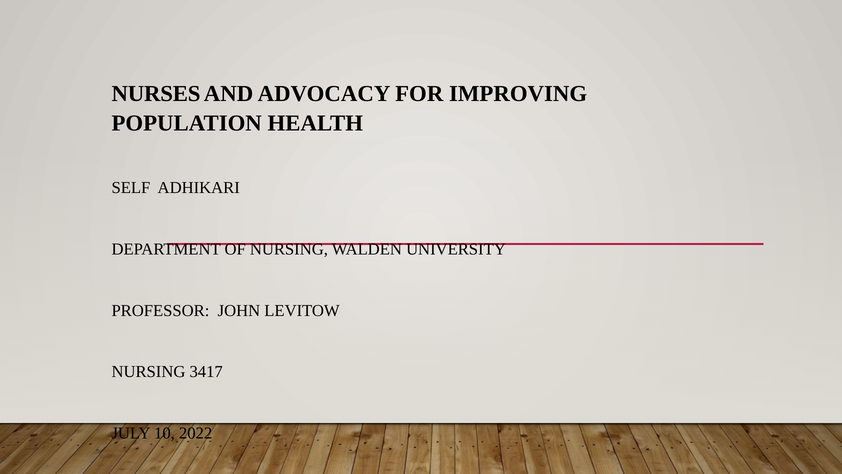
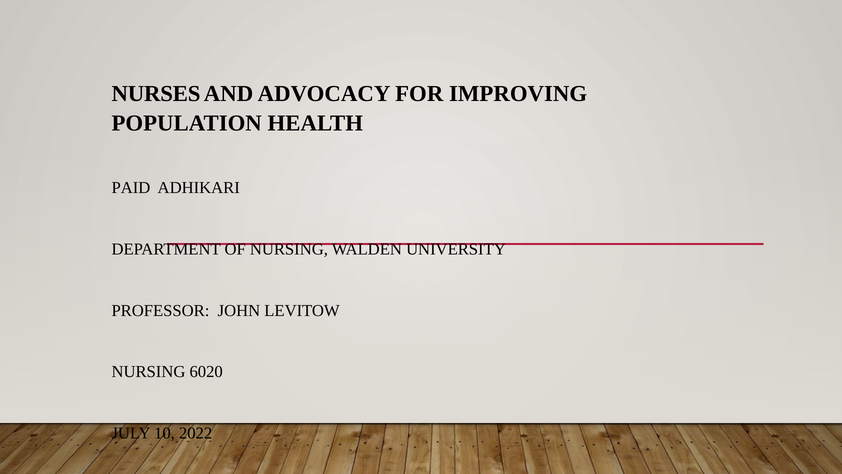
SELF: SELF -> PAID (131, 188)
3417: 3417 -> 6020 (206, 372)
